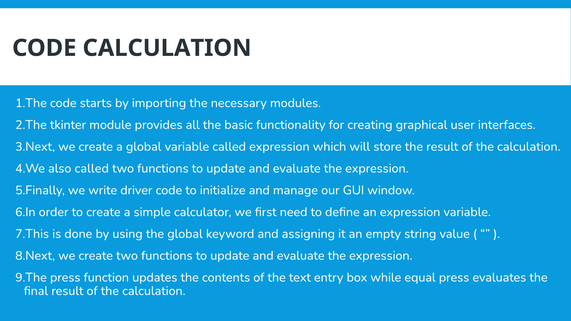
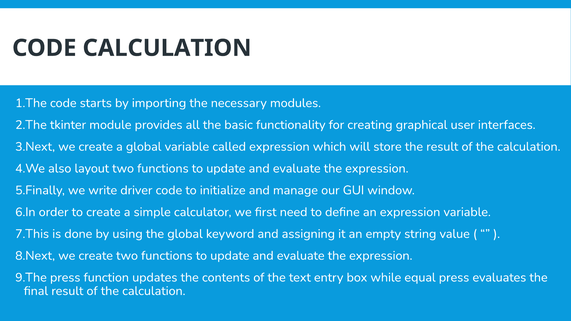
also called: called -> layout (92, 168)
